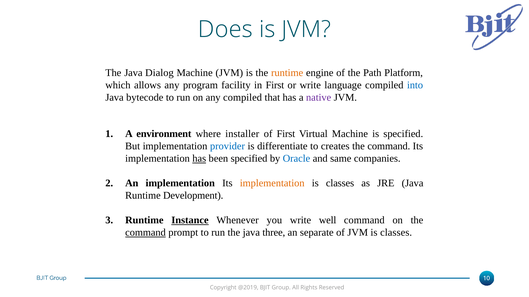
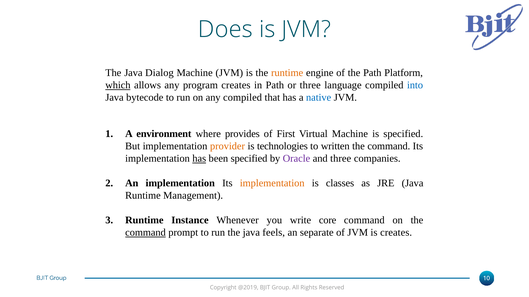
which underline: none -> present (118, 85)
program facility: facility -> creates (236, 85)
in First: First -> Path (275, 85)
or write: write -> three (310, 85)
native colour: purple -> blue (319, 98)
installer: installer -> provides (242, 134)
provider colour: blue -> orange (227, 146)
differentiate: differentiate -> technologies (282, 146)
creates: creates -> written (335, 146)
Oracle colour: blue -> purple (296, 159)
and same: same -> three (341, 159)
Development: Development -> Management (193, 196)
Instance underline: present -> none (190, 221)
well: well -> core (328, 221)
three: three -> feels (274, 233)
JVM is classes: classes -> creates (396, 233)
